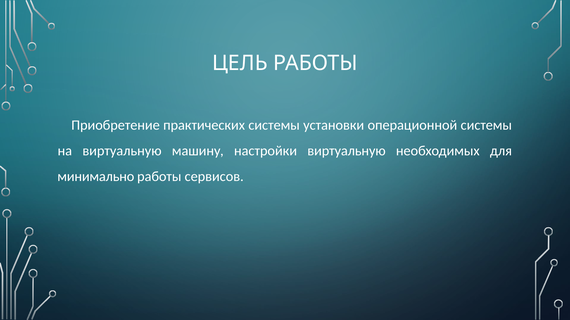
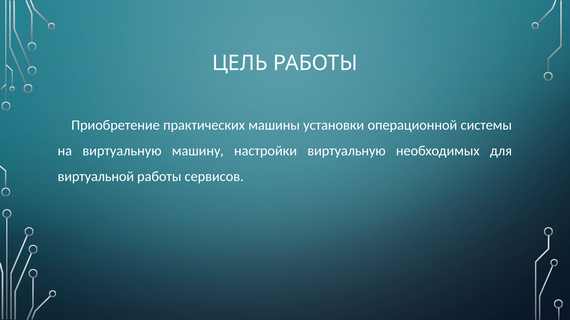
практических системы: системы -> машины (274, 125)
минимально: минимально -> виртуальной (96, 177)
